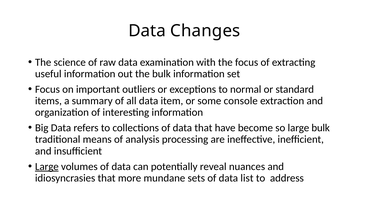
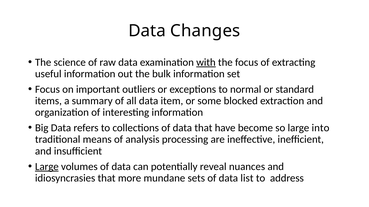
with underline: none -> present (206, 62)
console: console -> blocked (241, 101)
large bulk: bulk -> into (321, 128)
